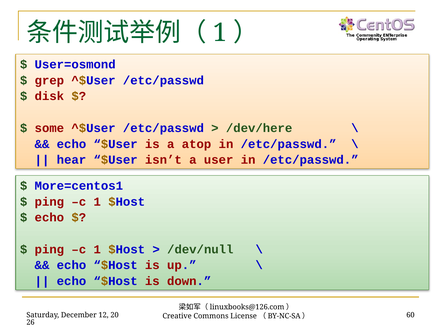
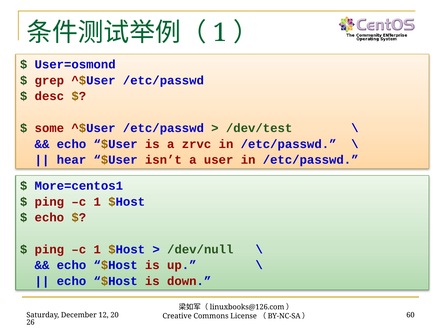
disk: disk -> desc (49, 96)
/dev/here: /dev/here -> /dev/test (259, 128)
atop: atop -> zrvc (197, 144)
